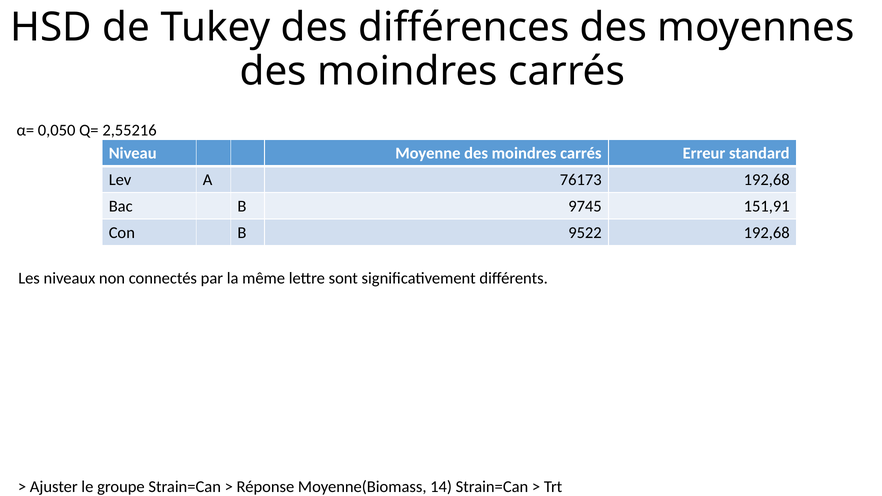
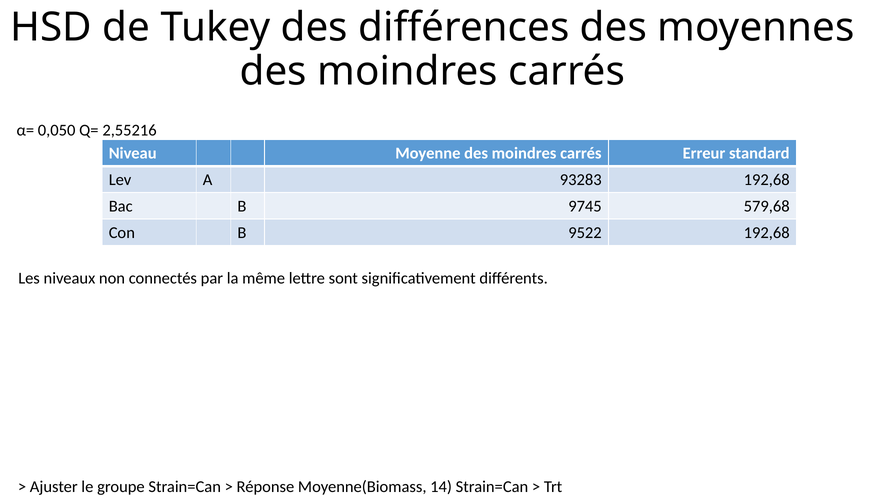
76173: 76173 -> 93283 (581, 180)
151,91: 151,91 -> 579,68 (767, 206)
